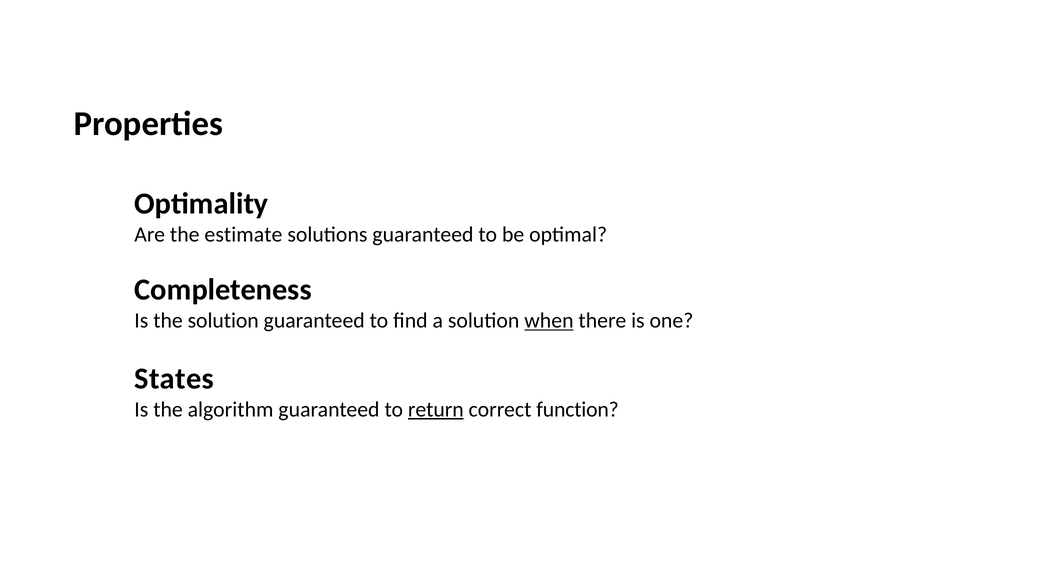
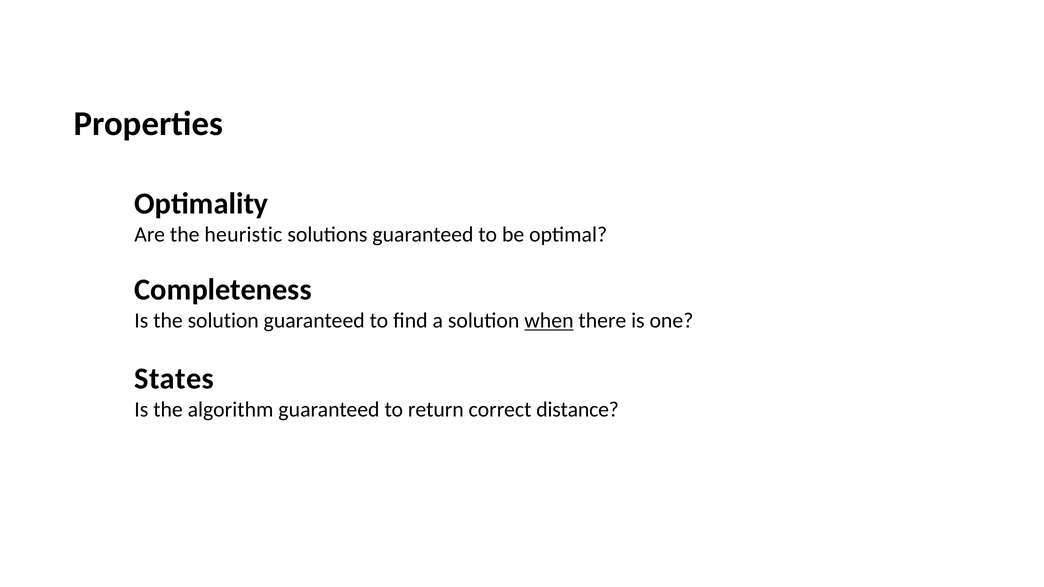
estimate: estimate -> heuristic (243, 235)
return underline: present -> none (436, 410)
function: function -> distance (578, 410)
